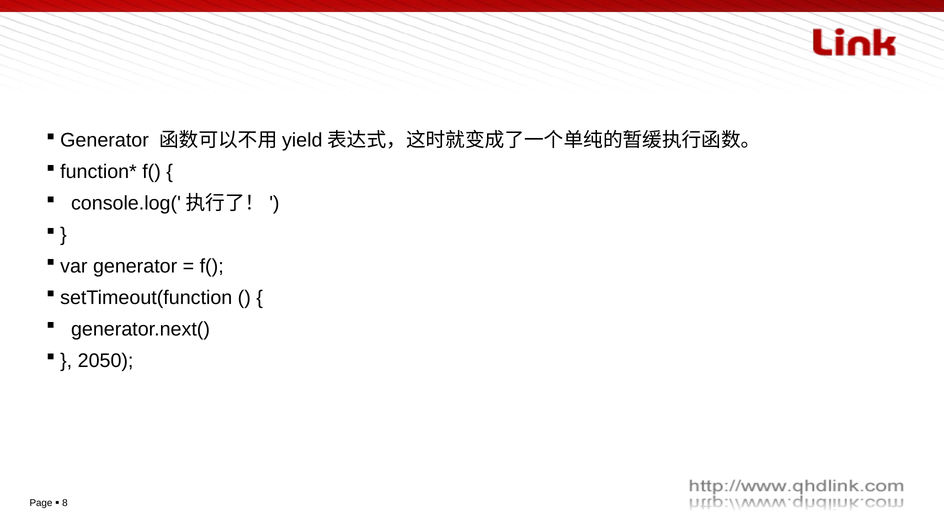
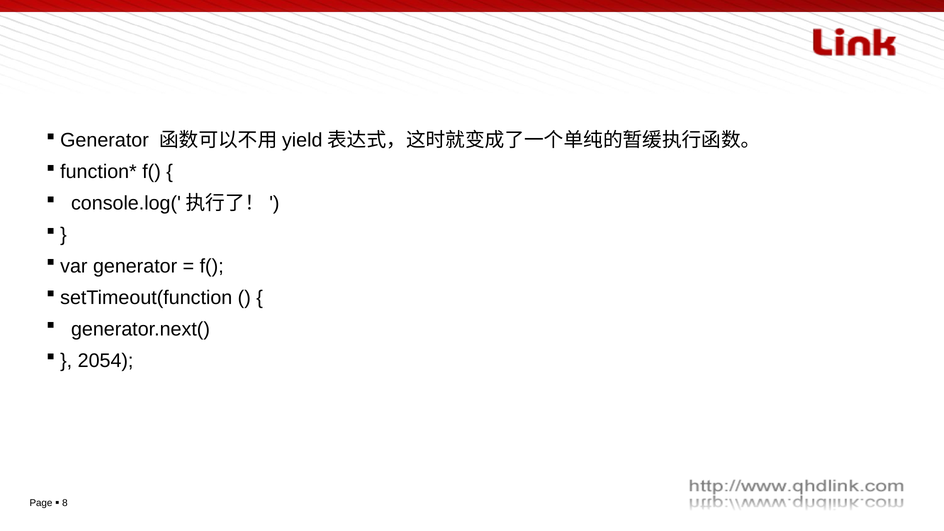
2050: 2050 -> 2054 (106, 361)
